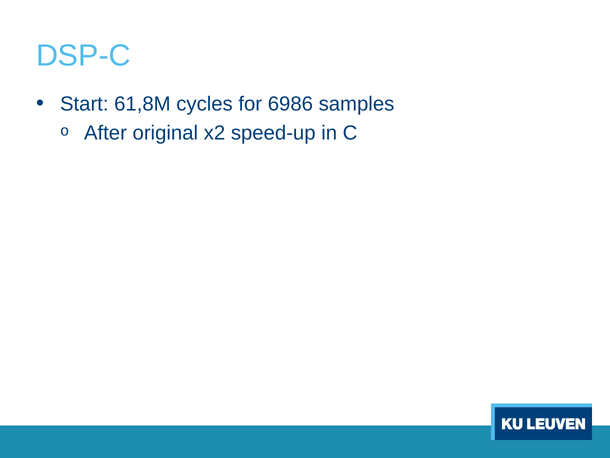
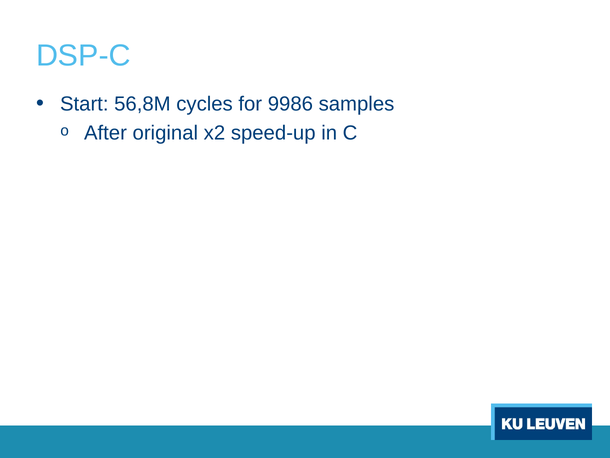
61,8M: 61,8M -> 56,8M (142, 104)
6986: 6986 -> 9986 (290, 104)
